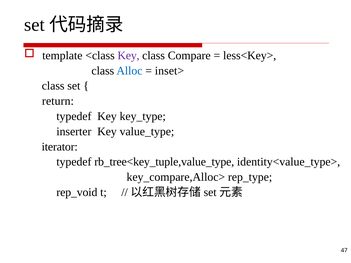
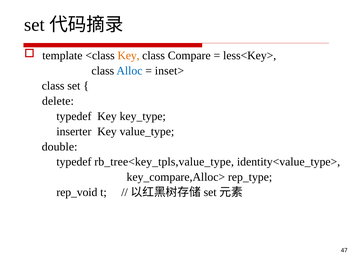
Key colour: purple -> orange (129, 56)
return: return -> delete (58, 101)
iterator: iterator -> double (60, 147)
rb_tree<key_tuple,value_type: rb_tree<key_tuple,value_type -> rb_tree<key_tpls,value_type (164, 162)
